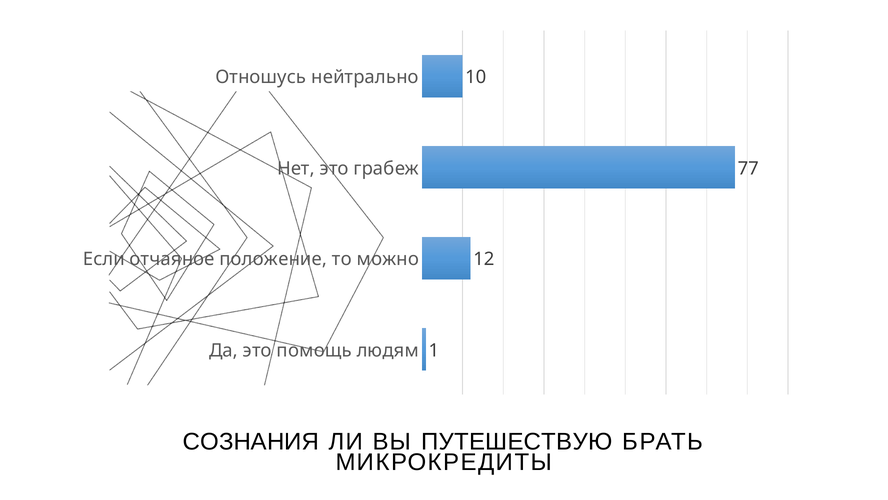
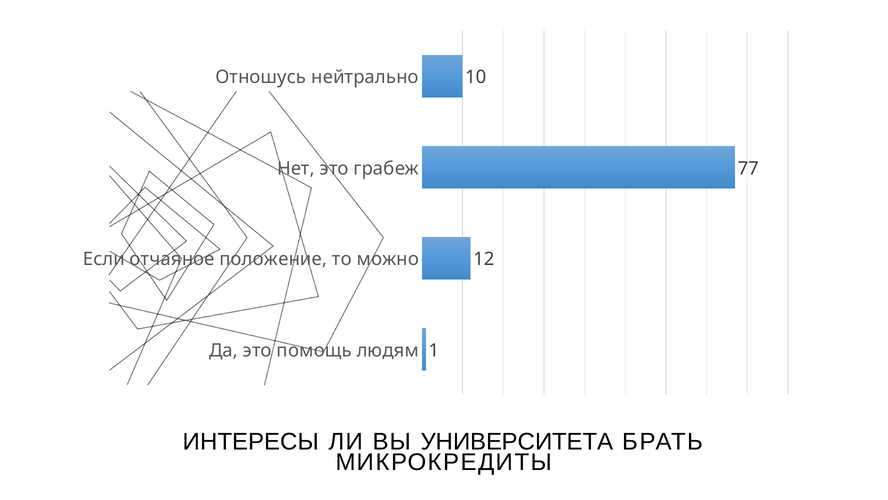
СОЗНАНИЯ: СОЗНАНИЯ -> ИНТЕРЕСЫ (251, 441)
ПУТЕШЕСТВУЮ: ПУТЕШЕСТВУЮ -> УНИВЕРСИТЕТА (517, 441)
